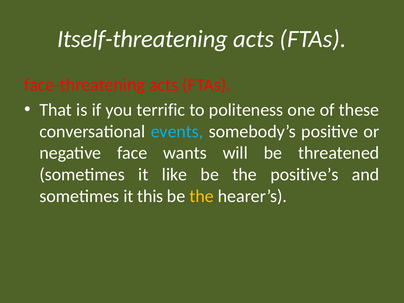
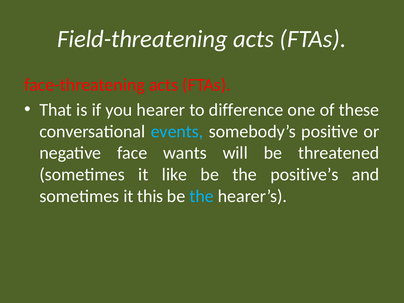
Itself-threatening: Itself-threatening -> Field-threatening (143, 39)
terrific: terrific -> hearer (161, 110)
politeness: politeness -> difference (246, 110)
the colour: yellow -> light blue (202, 196)
